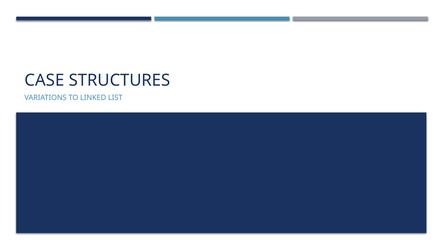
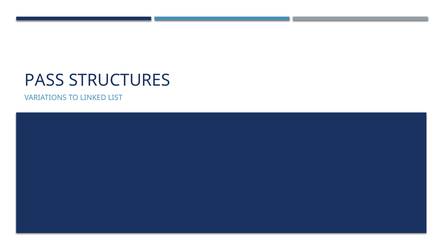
CASE: CASE -> PASS (44, 80)
